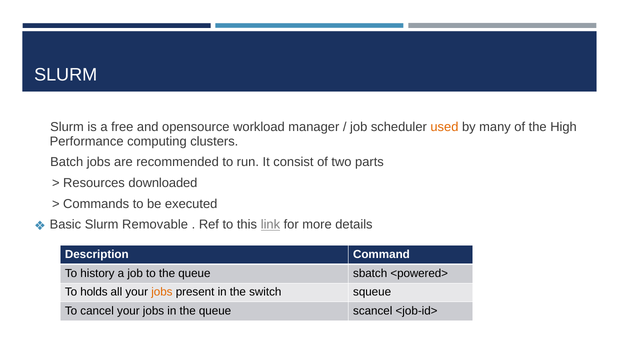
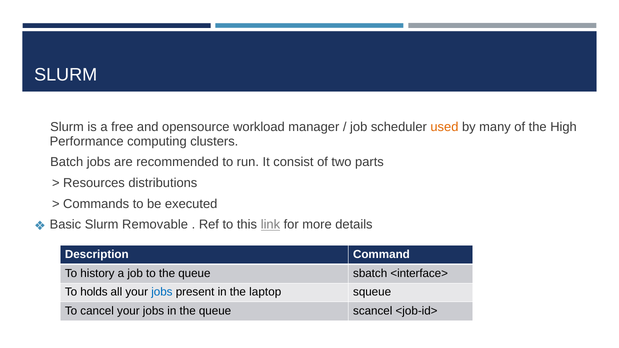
downloaded: downloaded -> distributions (163, 183)
<powered>: <powered> -> <interface> (419, 273)
jobs colour: orange -> blue (162, 292)
switch: switch -> laptop (265, 292)
